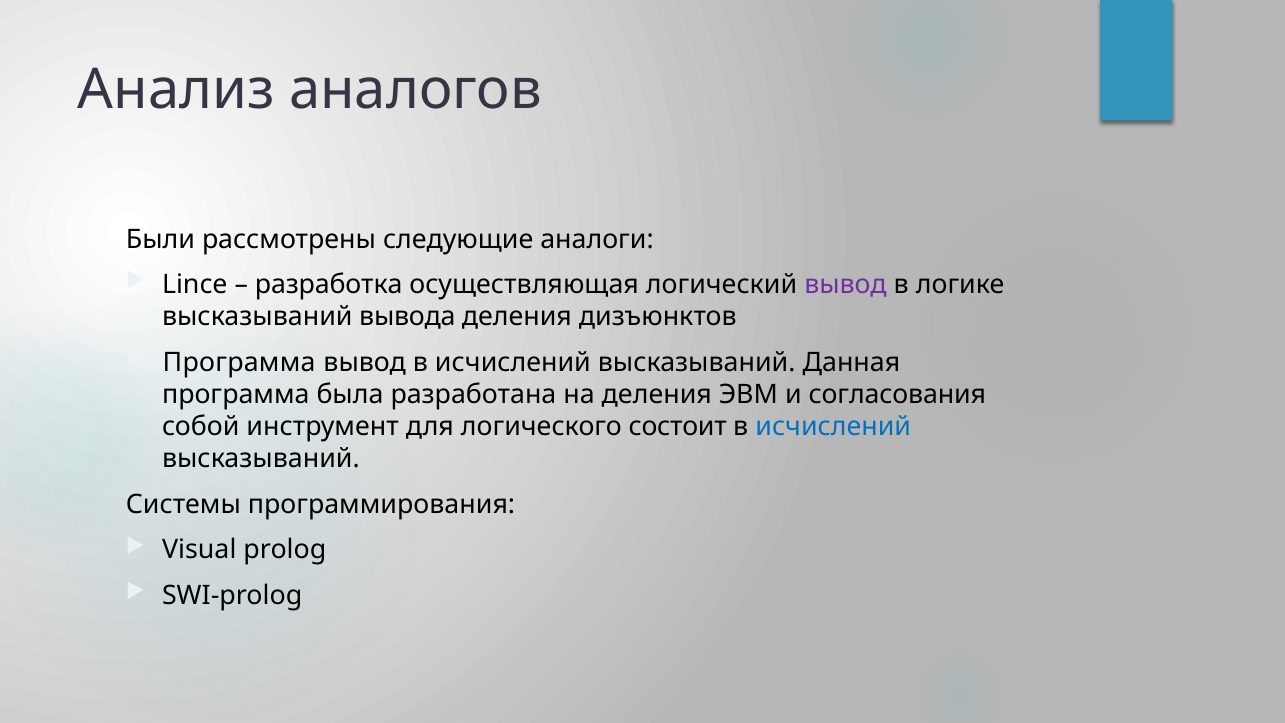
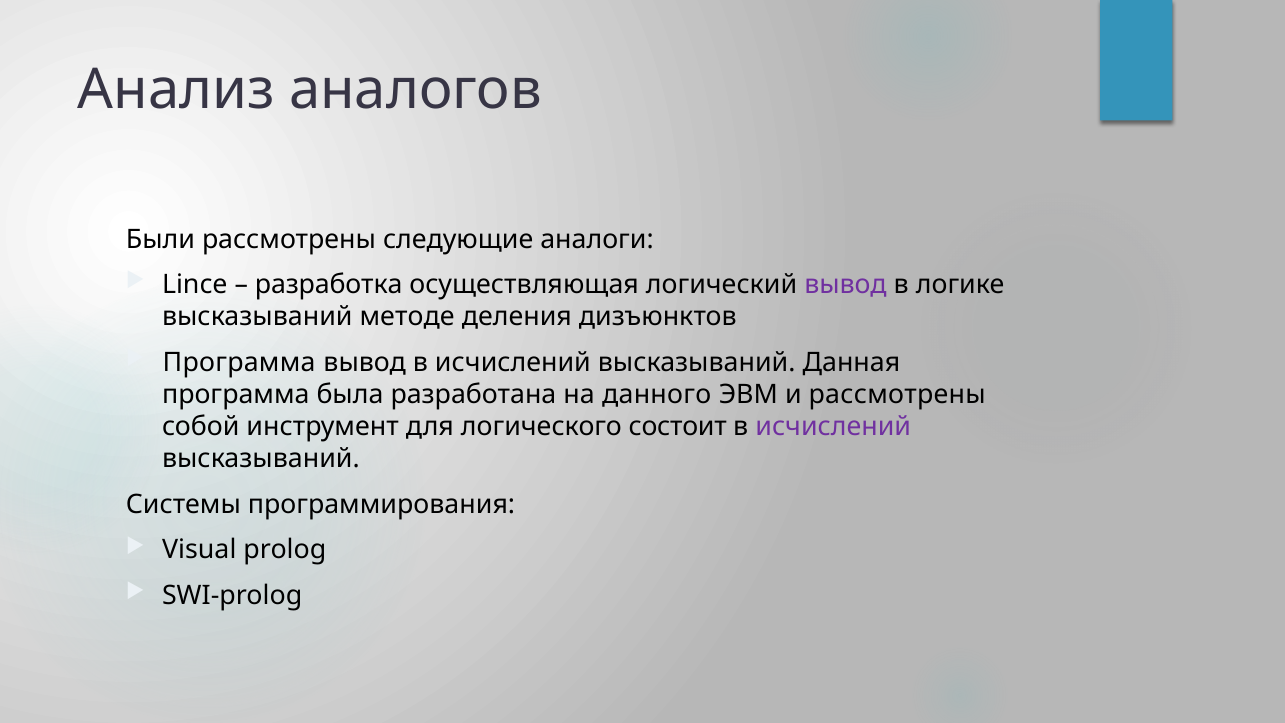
вывода: вывода -> методе (407, 317)
на деления: деления -> данного (657, 394)
и согласования: согласования -> рассмотрены (897, 394)
исчислений colour: blue -> purple (833, 427)
